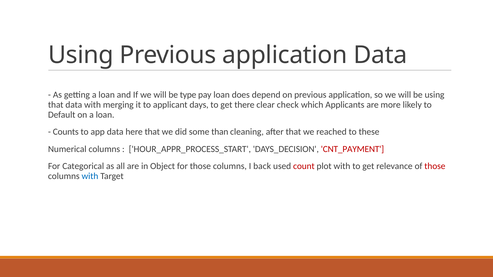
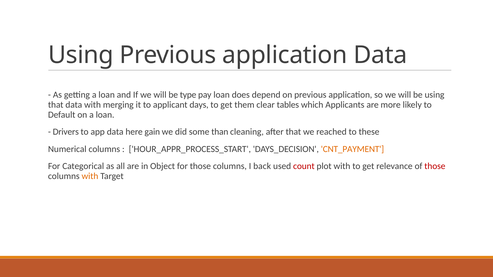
there: there -> them (244, 105)
check: check -> tables (288, 105)
Counts: Counts -> Drivers (66, 132)
here that: that -> gain (152, 132)
CNT_PAYMENT colour: red -> orange (352, 149)
with colour: blue -> orange (90, 176)
